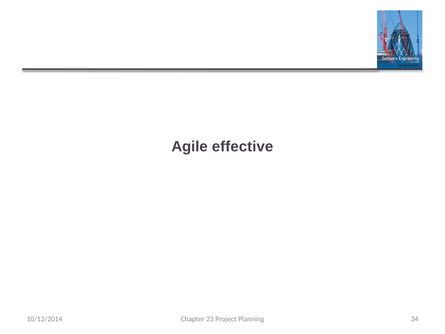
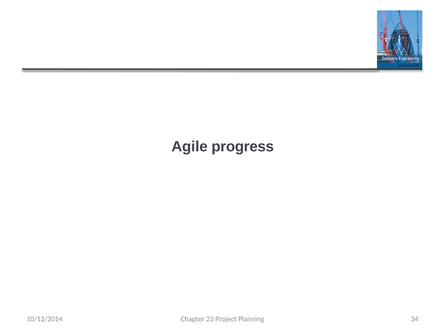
effective: effective -> progress (243, 146)
